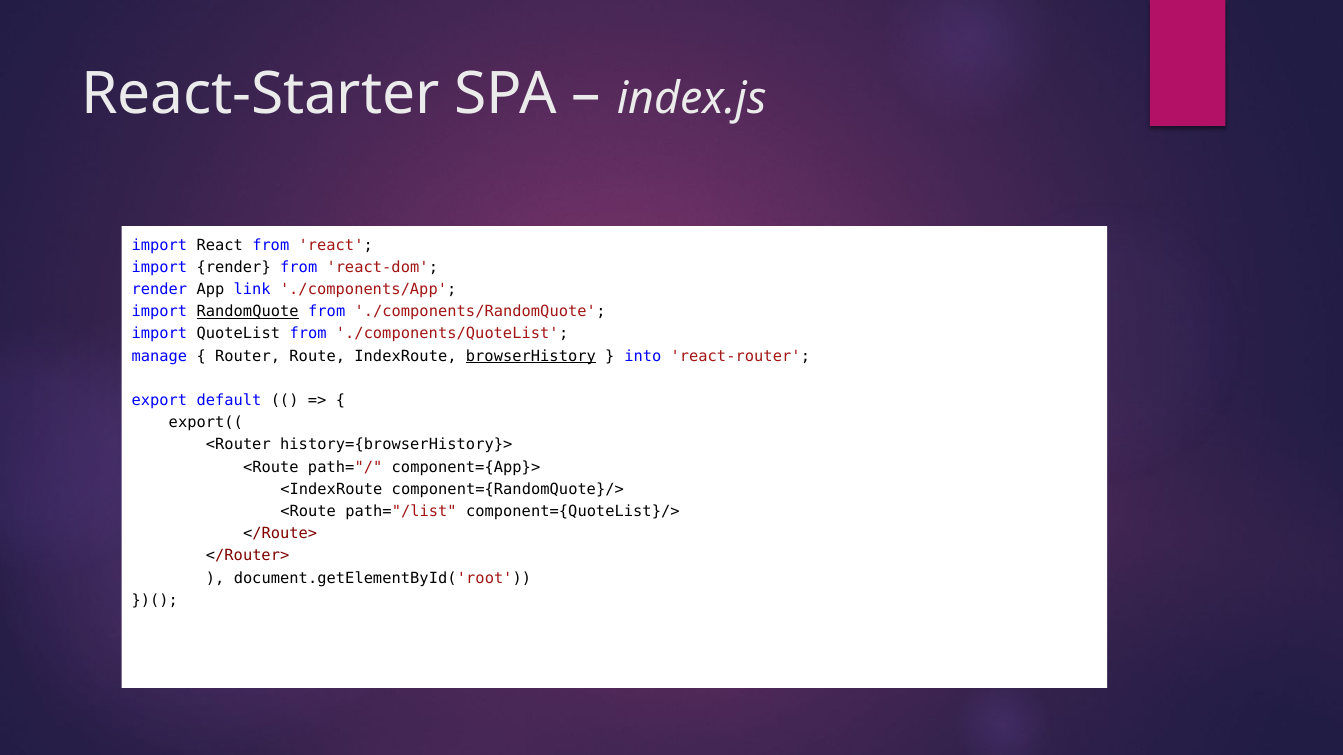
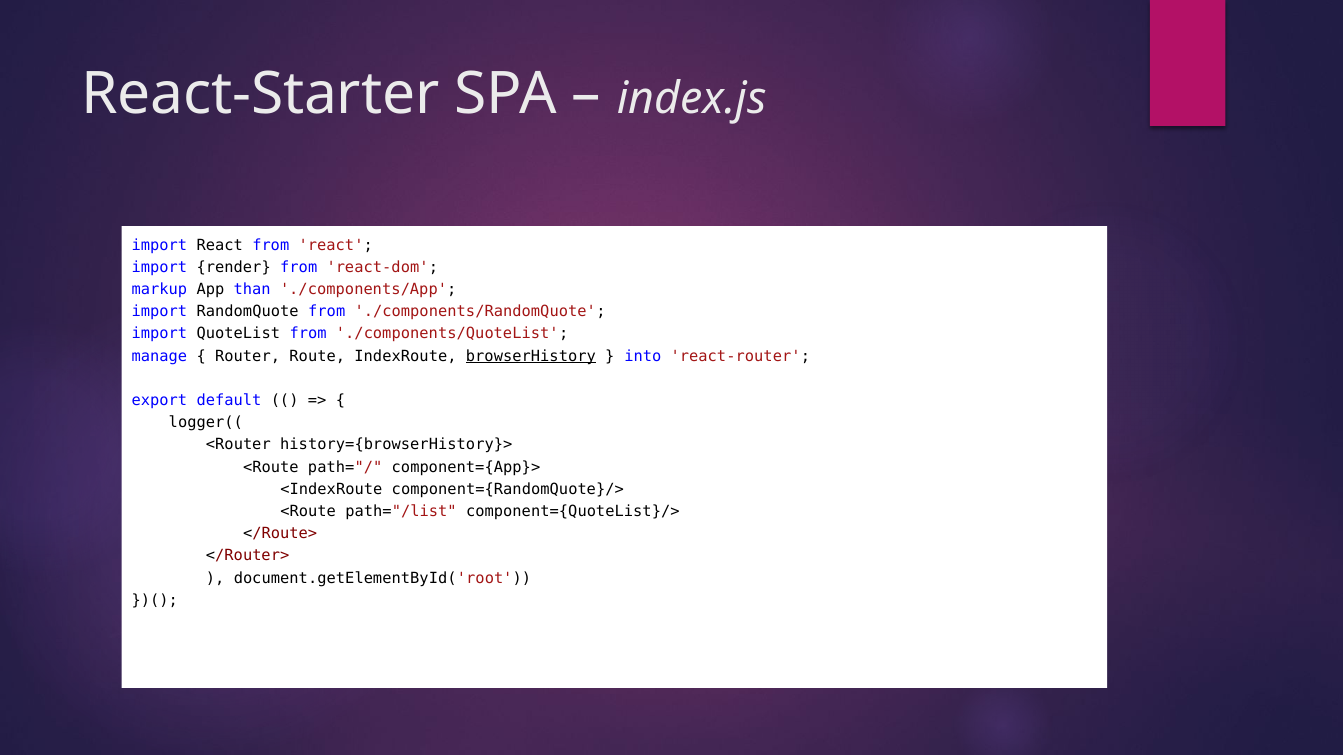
render: render -> markup (159, 290)
link: link -> than (252, 290)
RandomQuote underline: present -> none (248, 312)
export((: export(( -> logger(( (206, 423)
